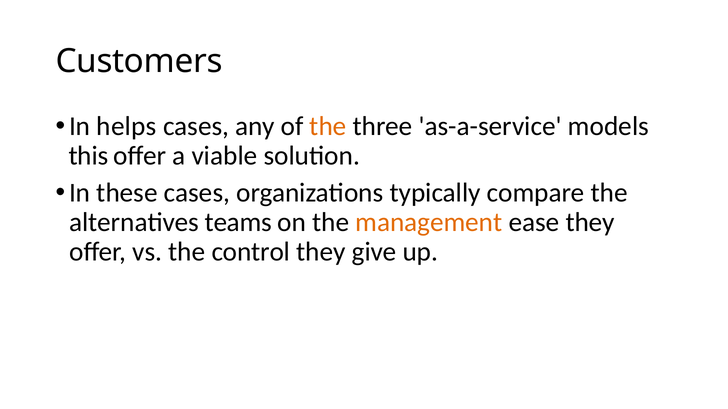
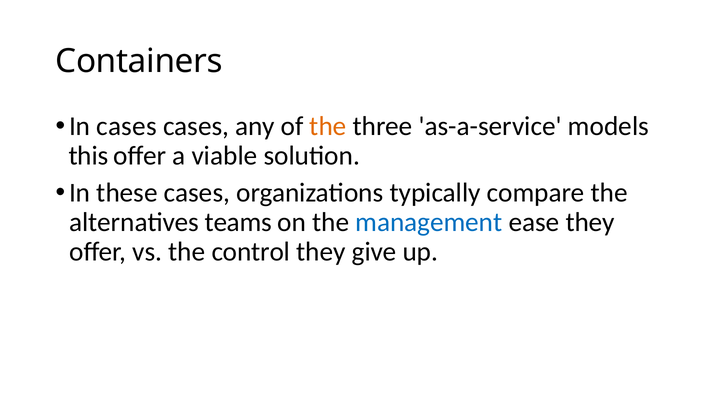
Customers: Customers -> Containers (139, 61)
In helps: helps -> cases (127, 126)
management colour: orange -> blue (429, 222)
